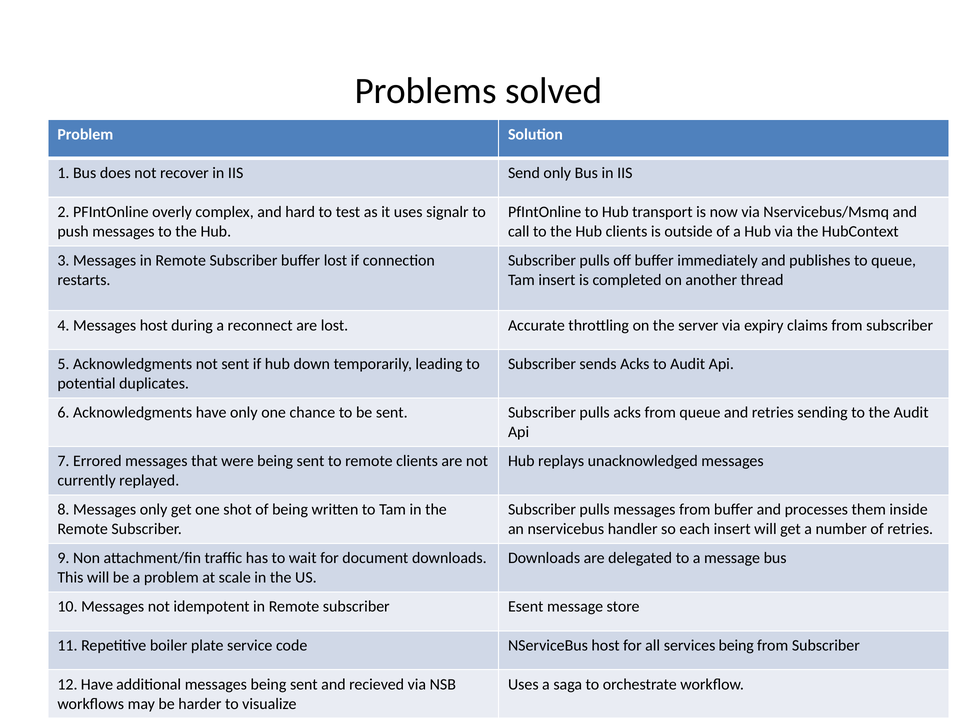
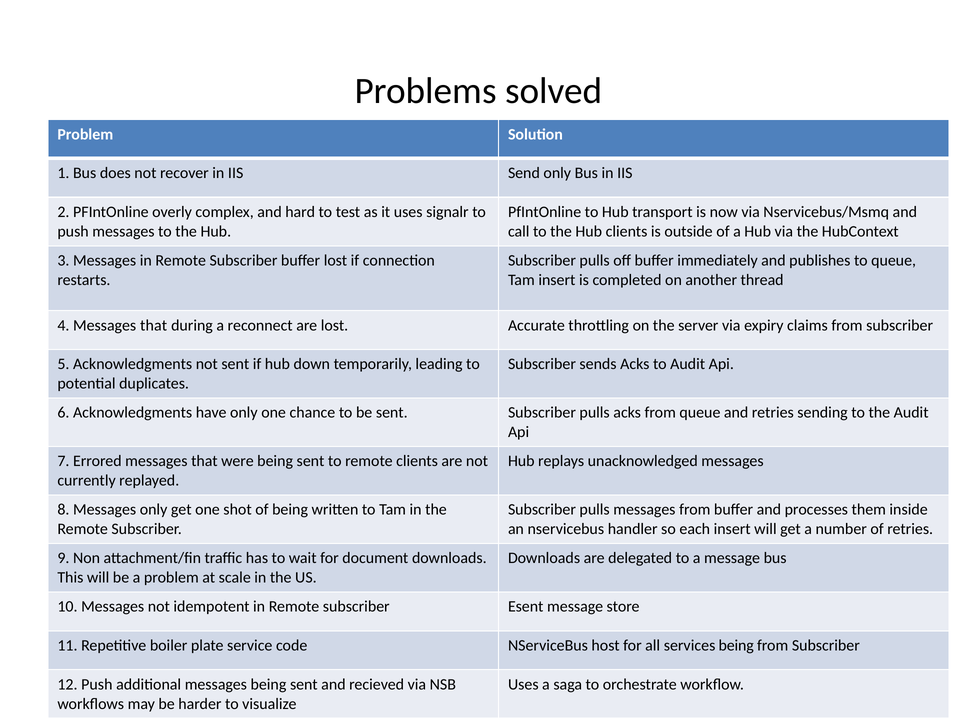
4 Messages host: host -> that (154, 325)
12 Have: Have -> Push (97, 684)
